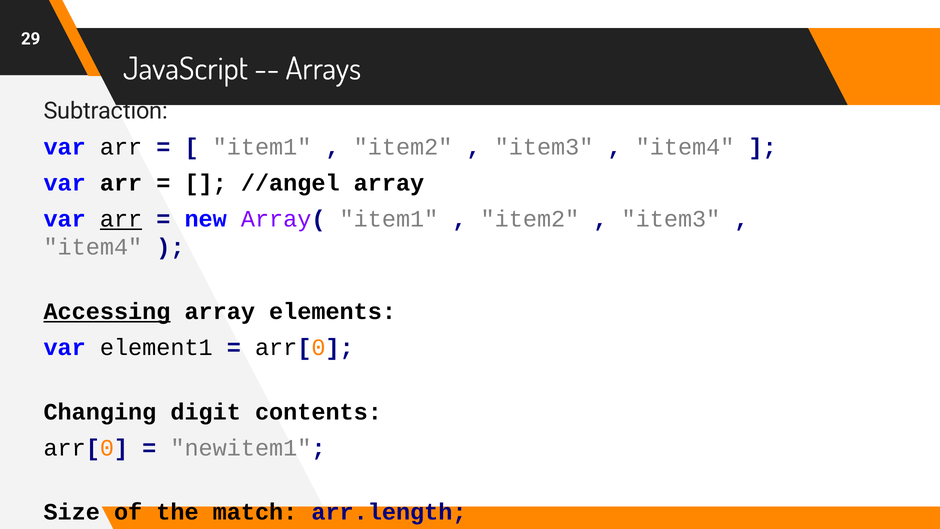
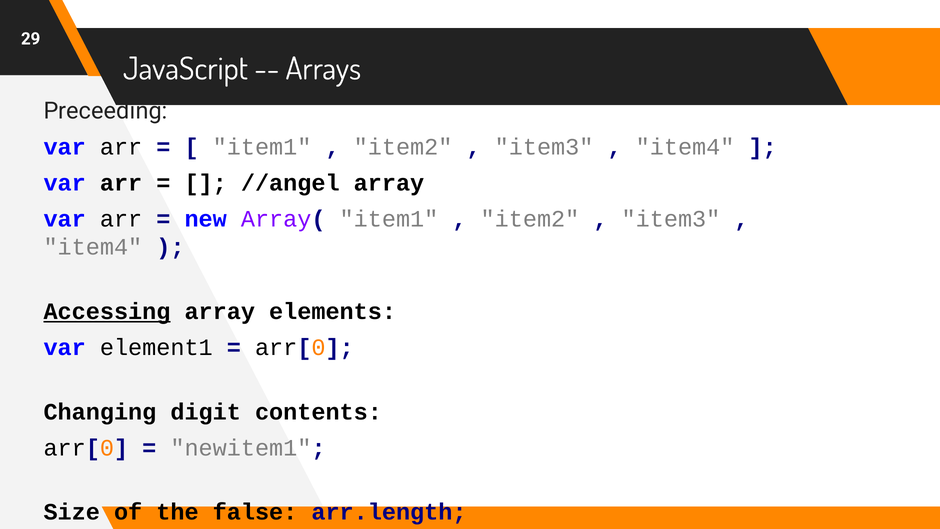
Subtraction: Subtraction -> Preceeding (106, 111)
arr underline: present -> none (121, 219)
match: match -> false (255, 512)
